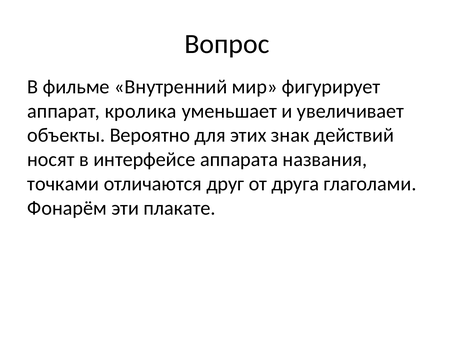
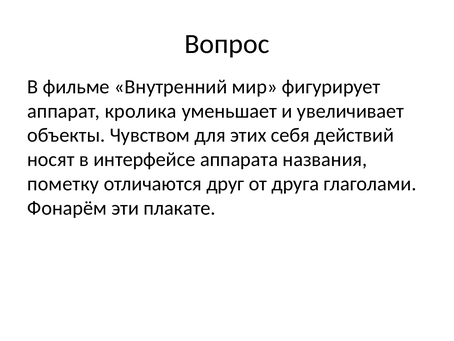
Вероятно: Вероятно -> Чувством (150, 135)
знак: знак -> себя (290, 135)
точками: точками -> пометку (63, 184)
